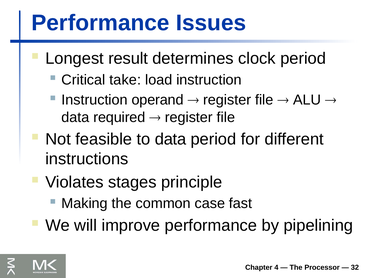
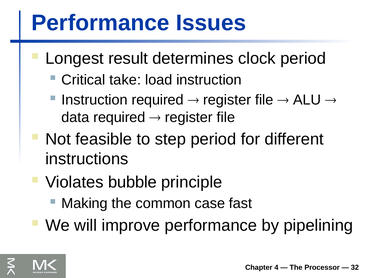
Instruction operand: operand -> required (158, 100)
to data: data -> step (170, 139)
stages: stages -> bubble (132, 182)
